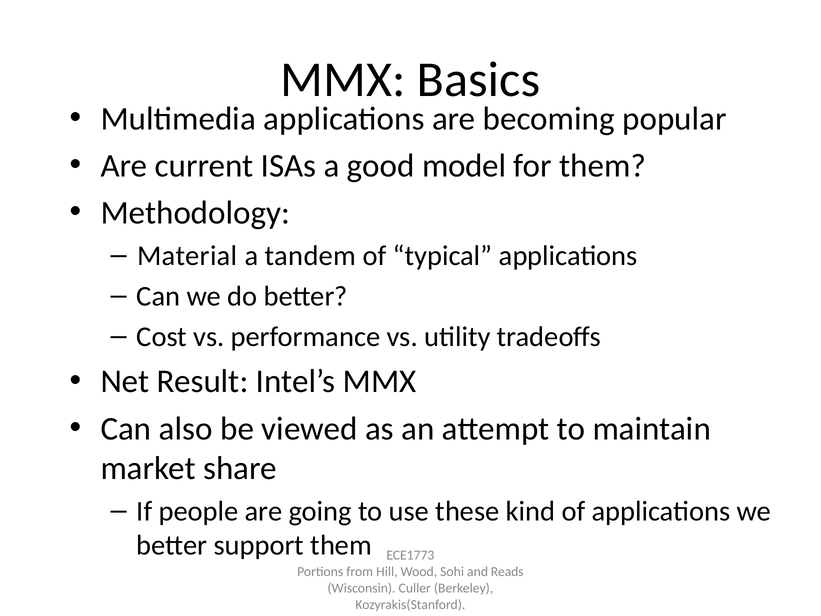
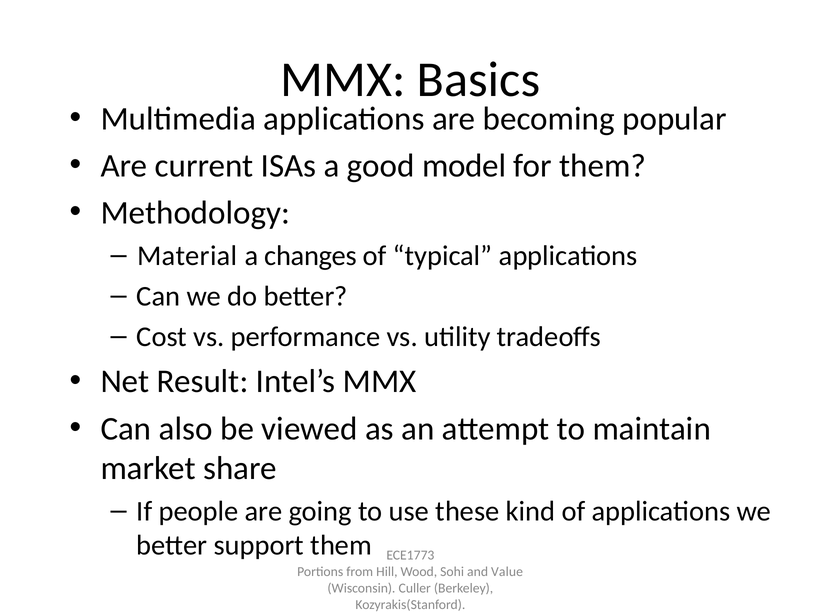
tandem: tandem -> changes (311, 256)
Reads: Reads -> Value (507, 572)
